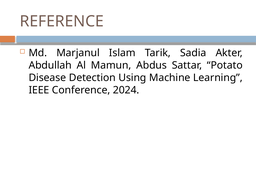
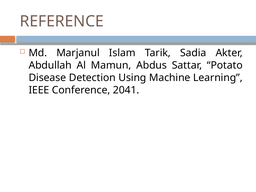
2024: 2024 -> 2041 (126, 90)
